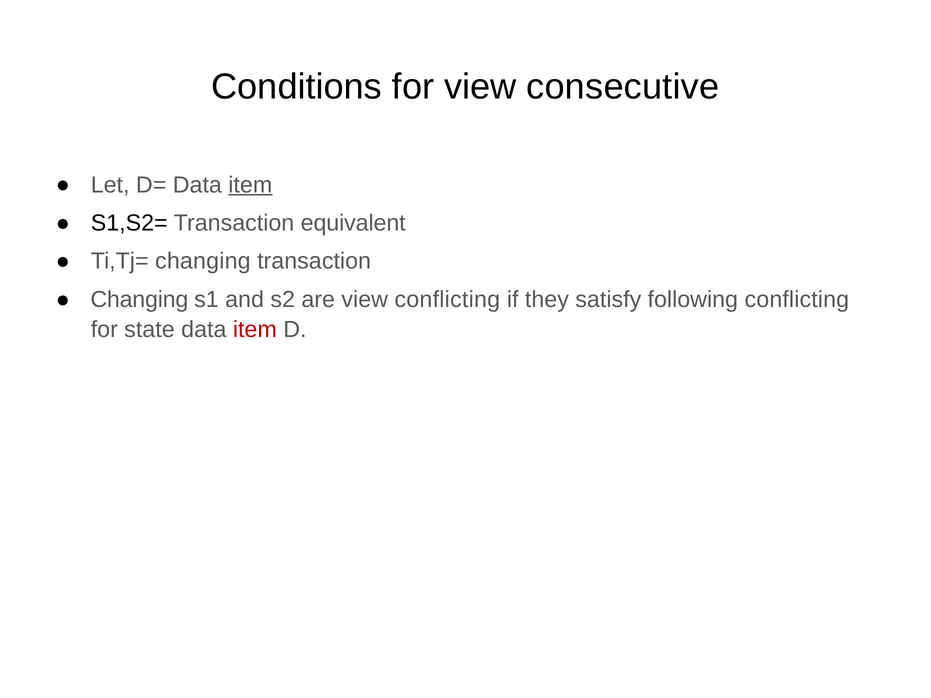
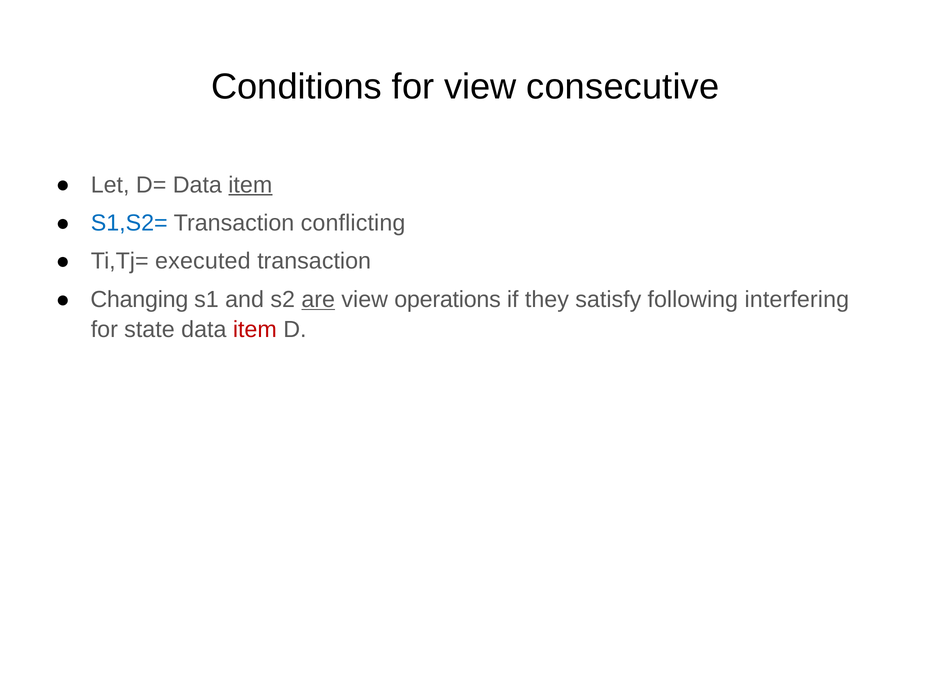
S1,S2= colour: black -> blue (129, 223)
equivalent: equivalent -> conflicting (353, 223)
Ti,Tj= changing: changing -> executed (203, 261)
are underline: none -> present (318, 300)
view conflicting: conflicting -> operations (448, 300)
following conflicting: conflicting -> interfering (797, 300)
